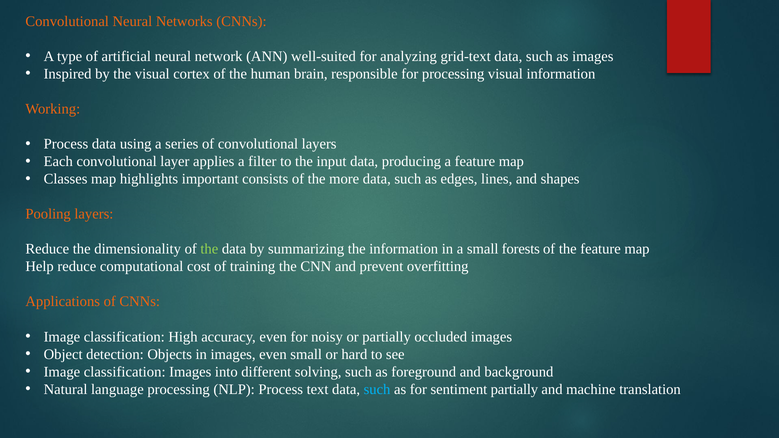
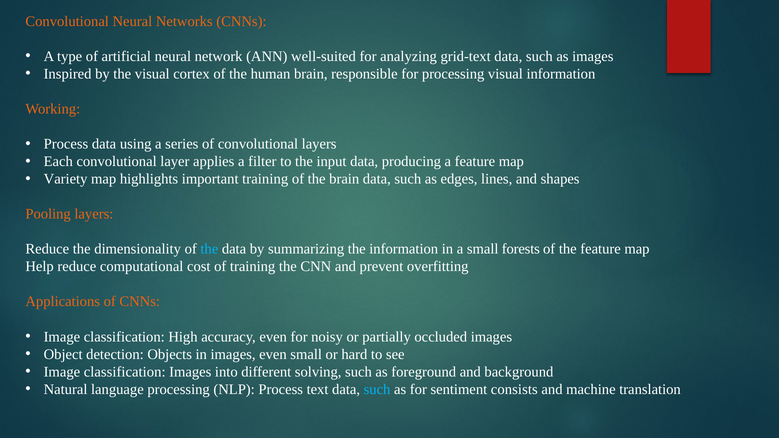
Classes: Classes -> Variety (66, 179)
important consists: consists -> training (265, 179)
the more: more -> brain (344, 179)
the colour: light green -> light blue (209, 249)
sentiment partially: partially -> consists (514, 389)
